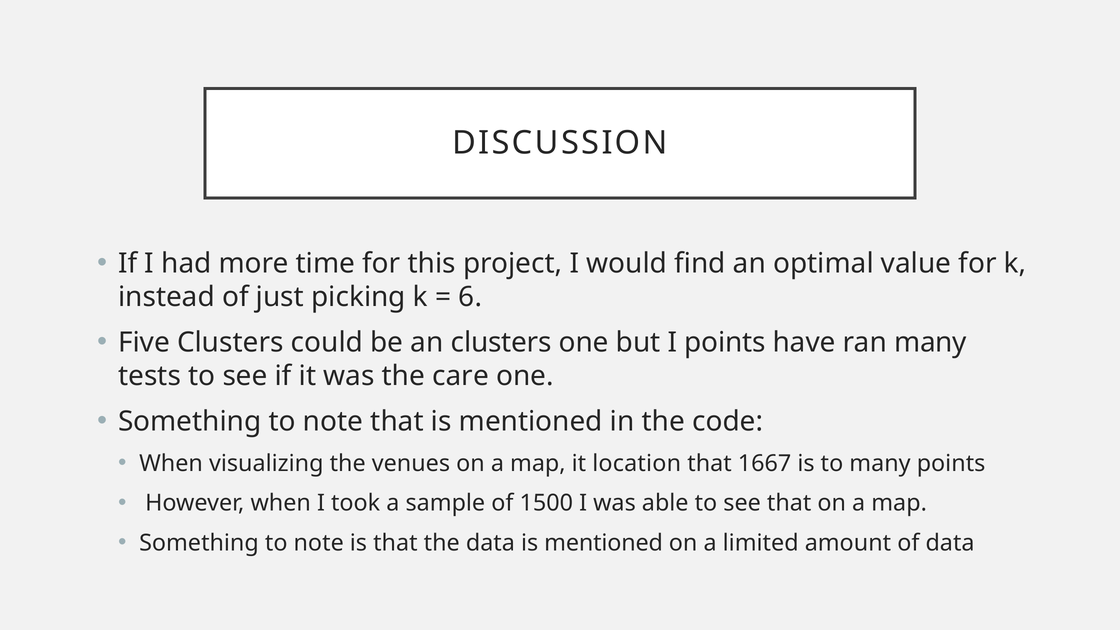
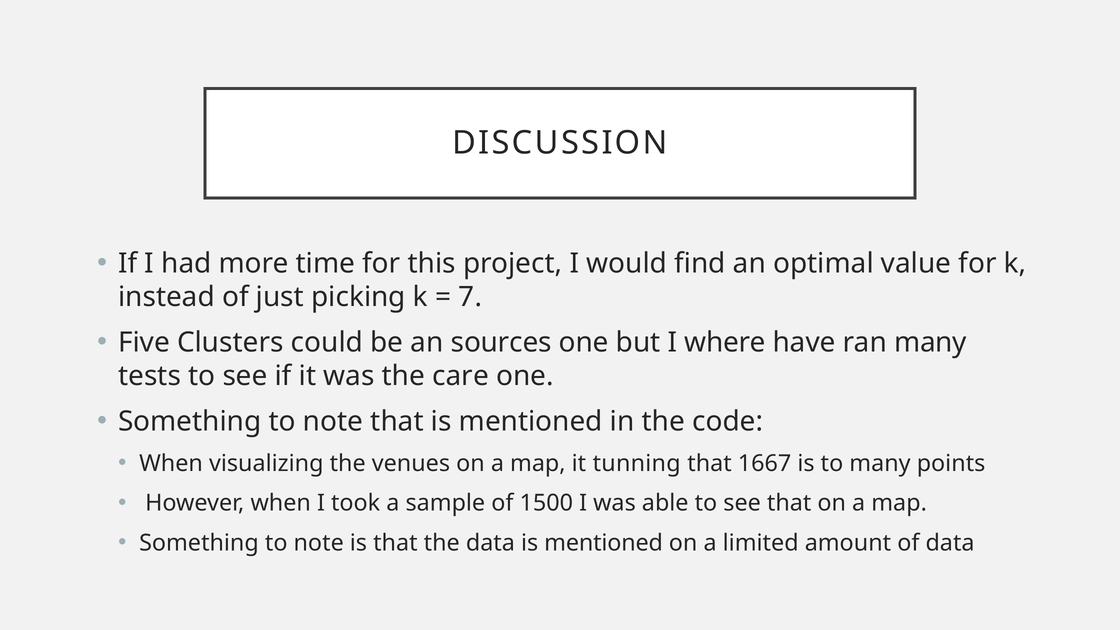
6: 6 -> 7 (470, 297)
an clusters: clusters -> sources (501, 342)
I points: points -> where (725, 342)
location: location -> tunning (637, 463)
